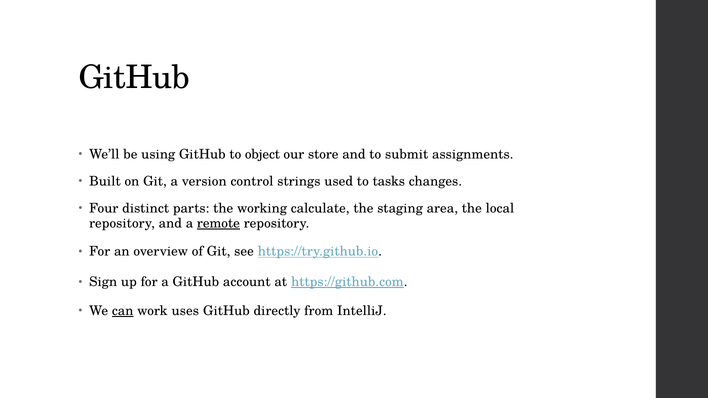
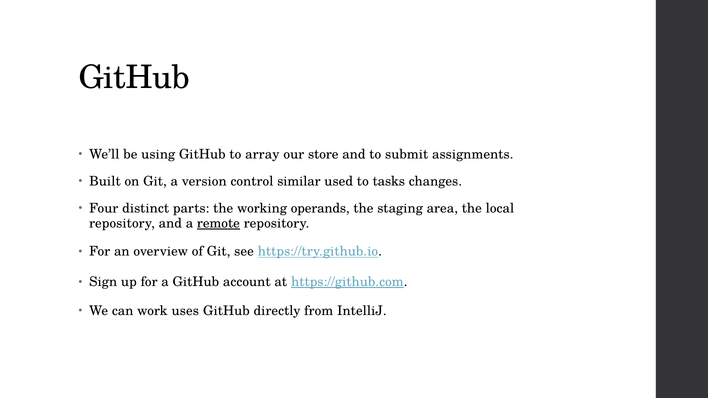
object: object -> array (262, 154)
strings: strings -> similar (299, 181)
calculate: calculate -> operands (320, 208)
can underline: present -> none (123, 311)
